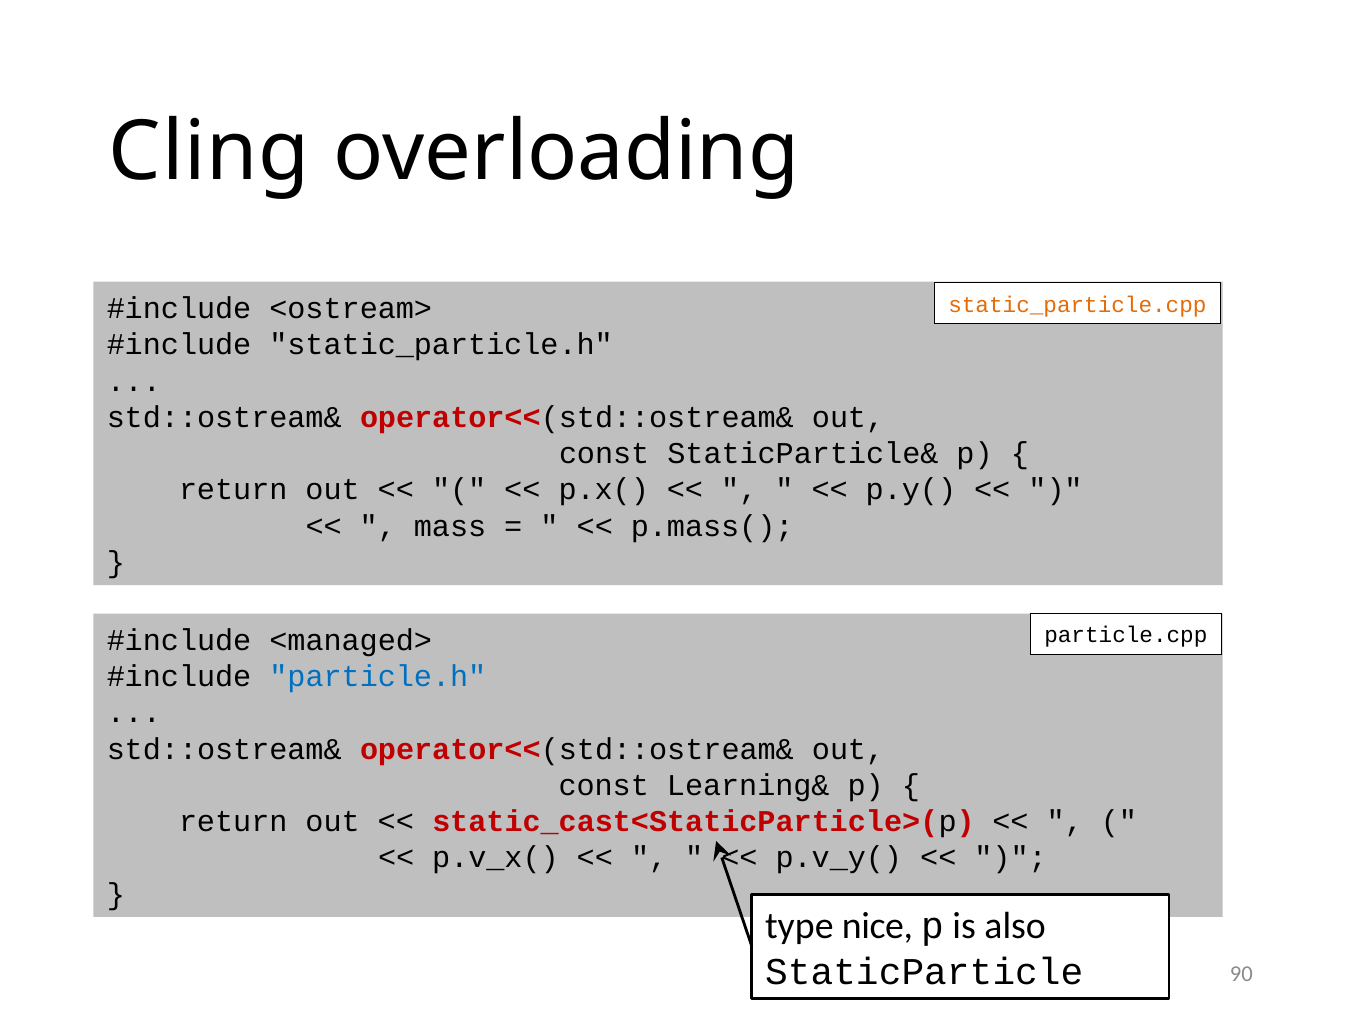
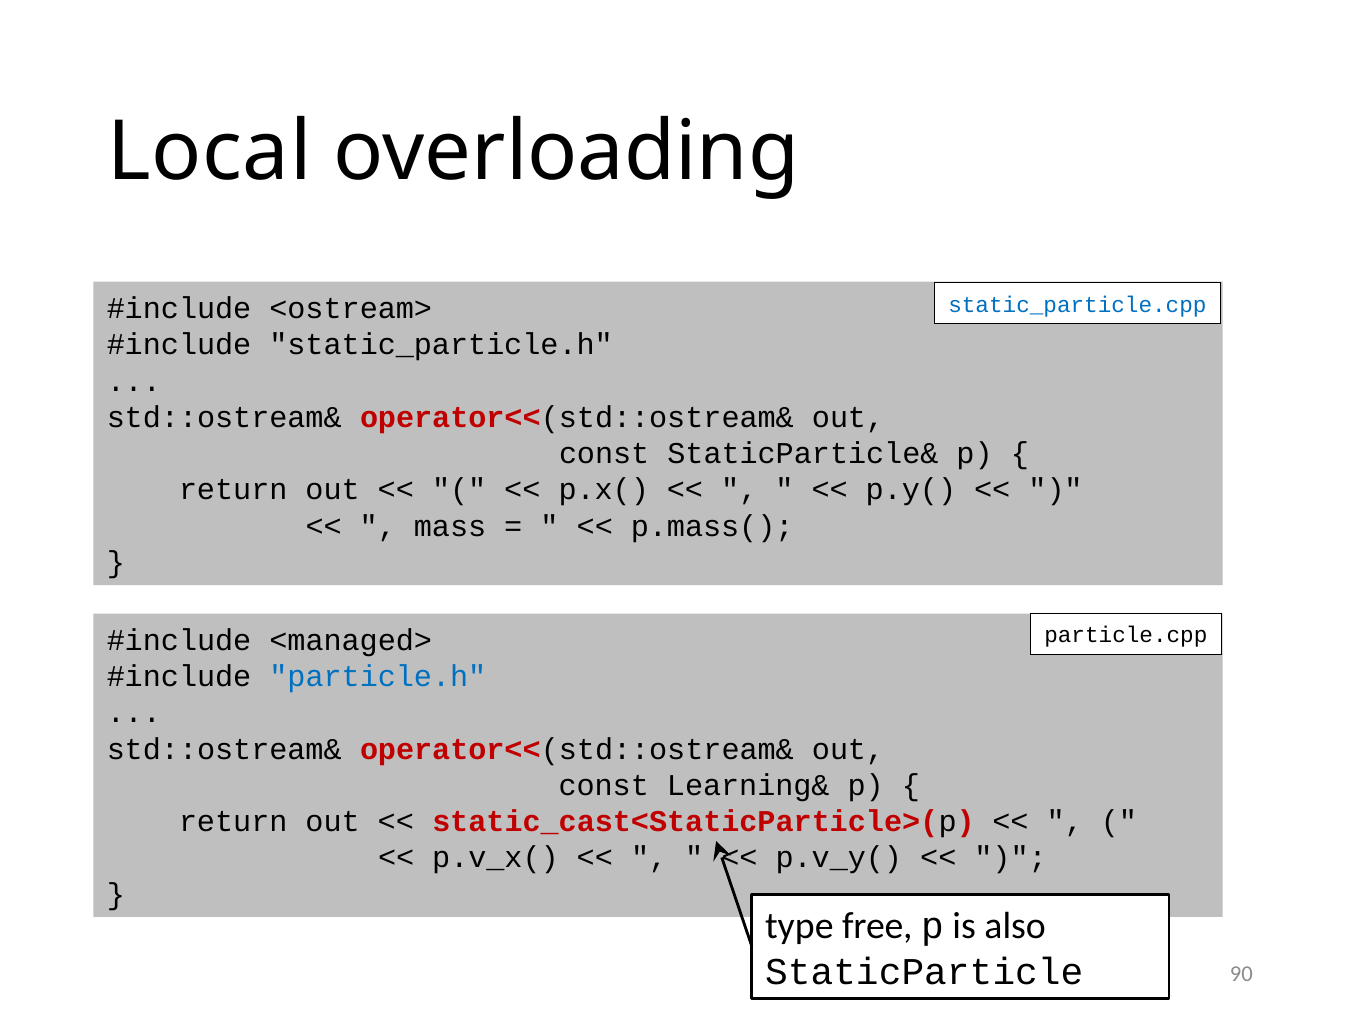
Cling: Cling -> Local (209, 152)
static_particle.cpp colour: orange -> blue (1077, 305)
nice: nice -> free (877, 926)
